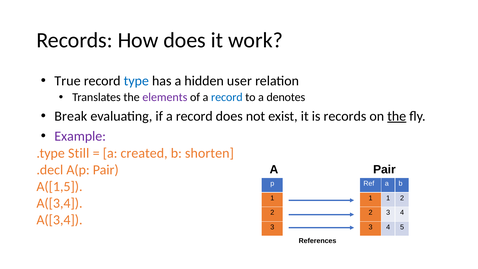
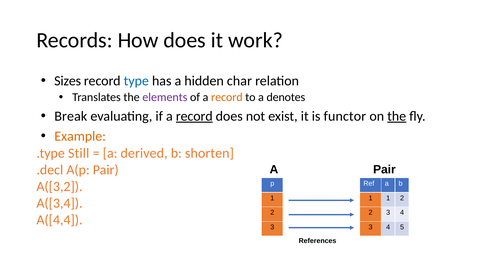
True: True -> Sizes (68, 81)
user: user -> char (239, 81)
record colour: blue -> orange (227, 97)
record underline: none -> present (194, 116)
is records: records -> functor (345, 116)
Example colour: purple -> orange (80, 136)
created: created -> derived (144, 153)
A([1,5: A([1,5 -> A([3,2 (59, 187)
A([3,4: A([3,4 -> A([4,4 (59, 220)
